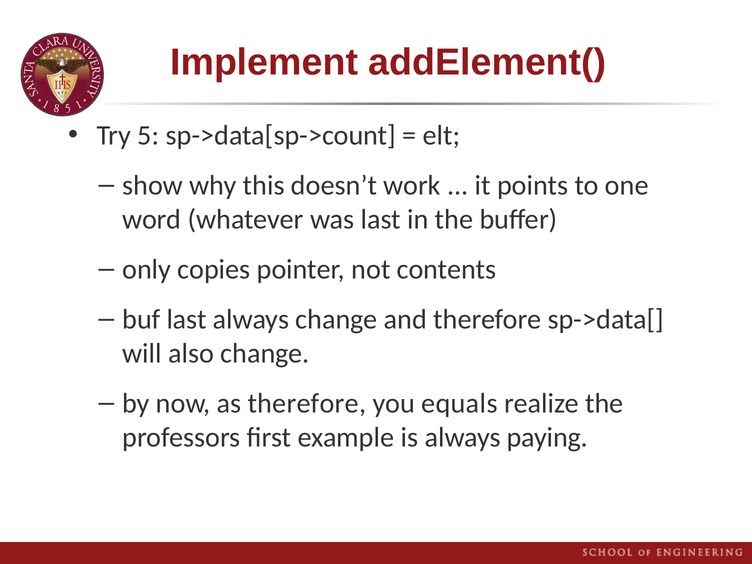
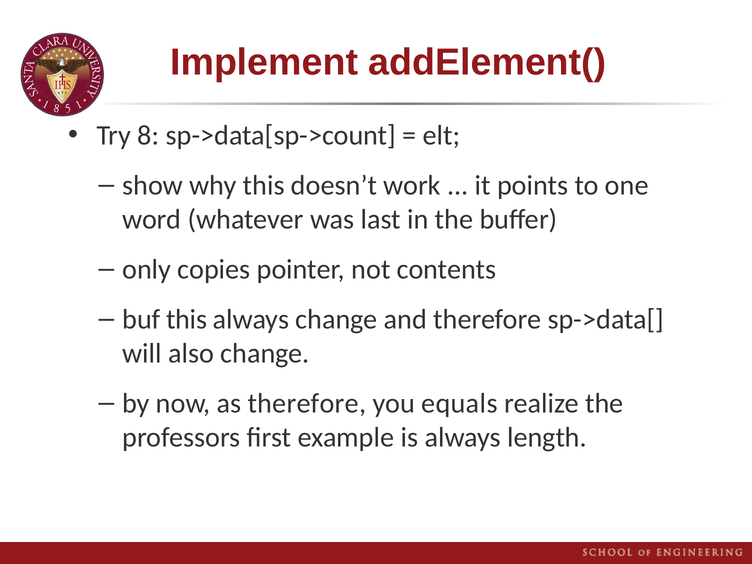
5: 5 -> 8 (148, 135)
buf last: last -> this (187, 319)
paying: paying -> length (547, 437)
